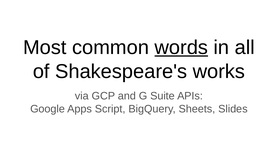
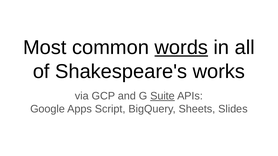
Suite underline: none -> present (163, 96)
